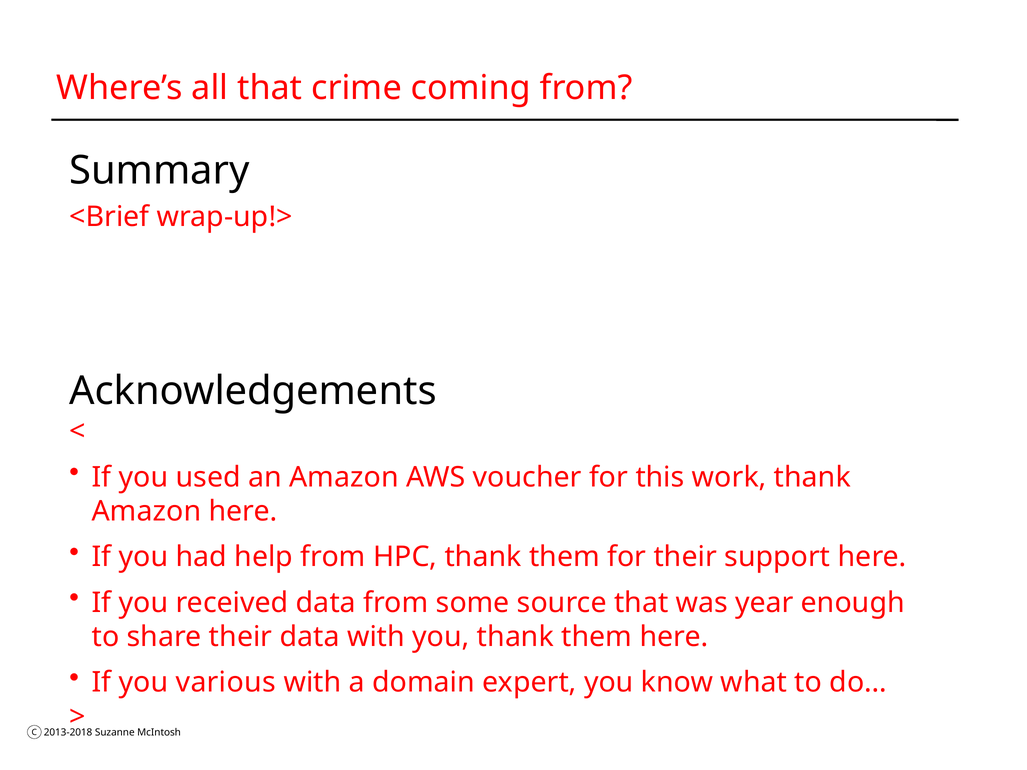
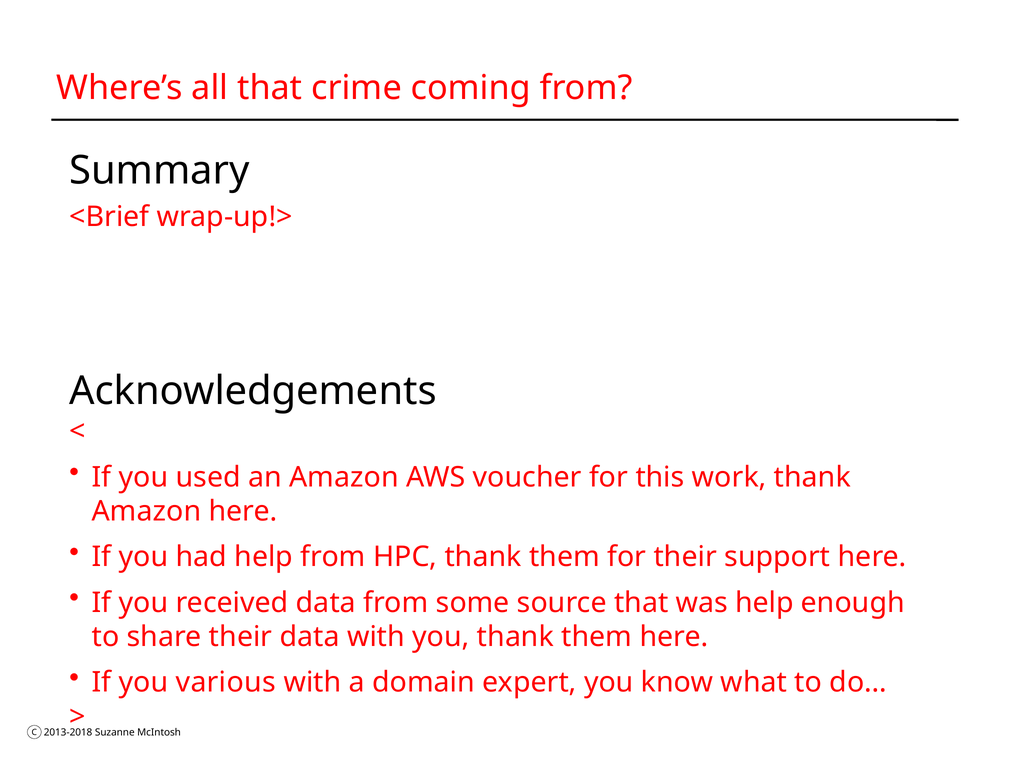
was year: year -> help (765, 603)
